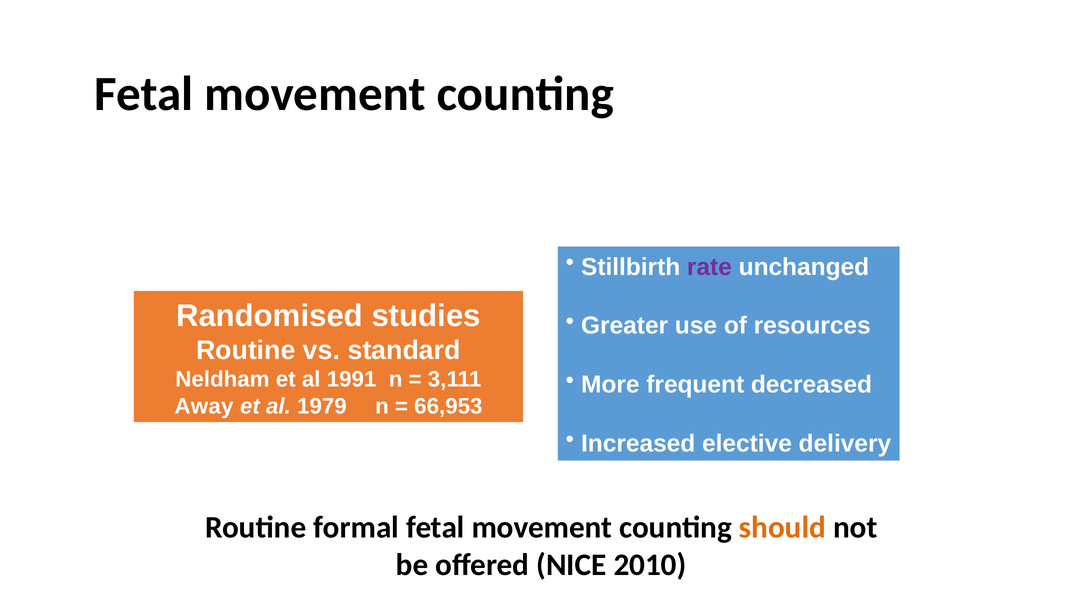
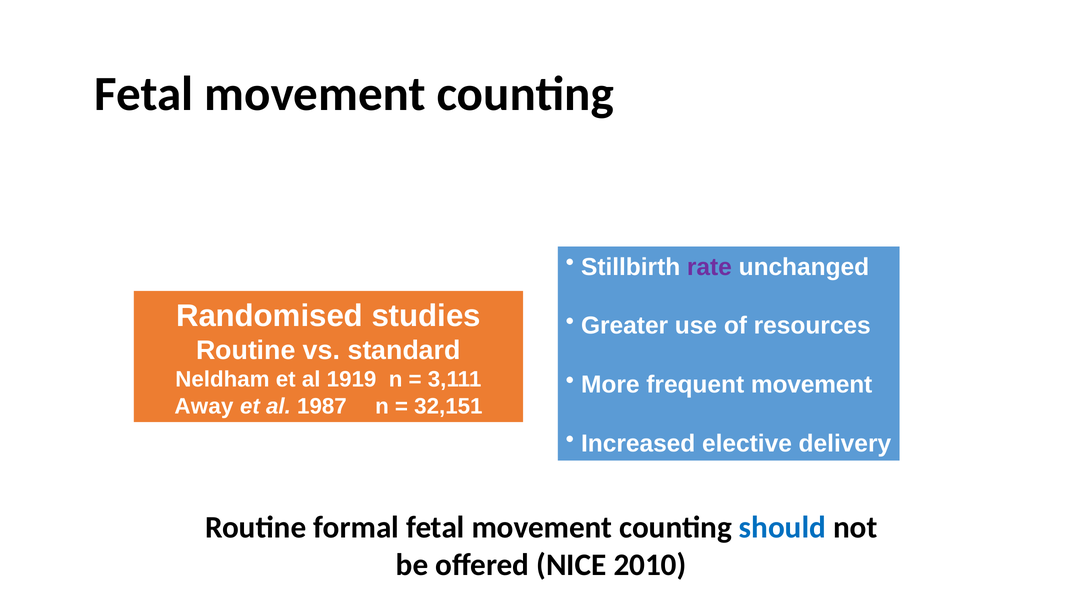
1991: 1991 -> 1919 (352, 379)
frequent decreased: decreased -> movement (812, 384)
1979: 1979 -> 1987 (322, 406)
66,953: 66,953 -> 32,151 (448, 406)
should colour: orange -> blue (782, 527)
